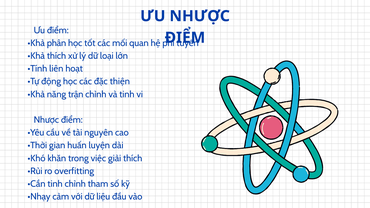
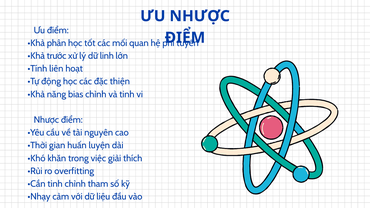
Khả thích: thích -> trước (57, 56)
loại: loại -> linh (107, 56)
trận: trận -> bias (76, 94)
